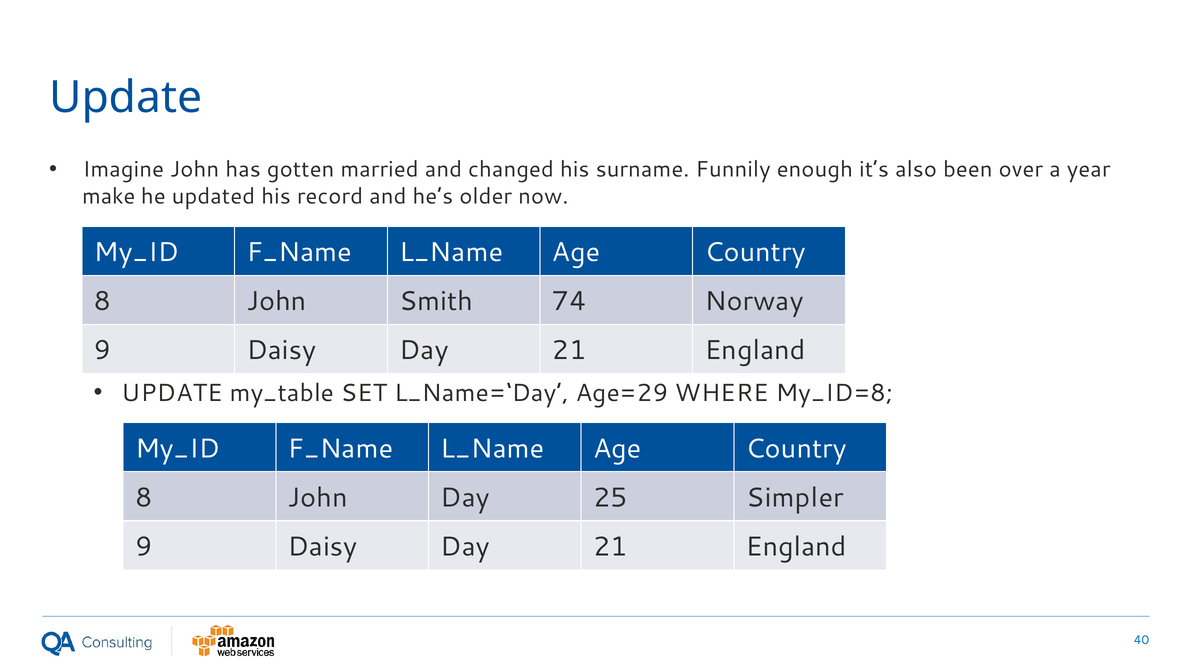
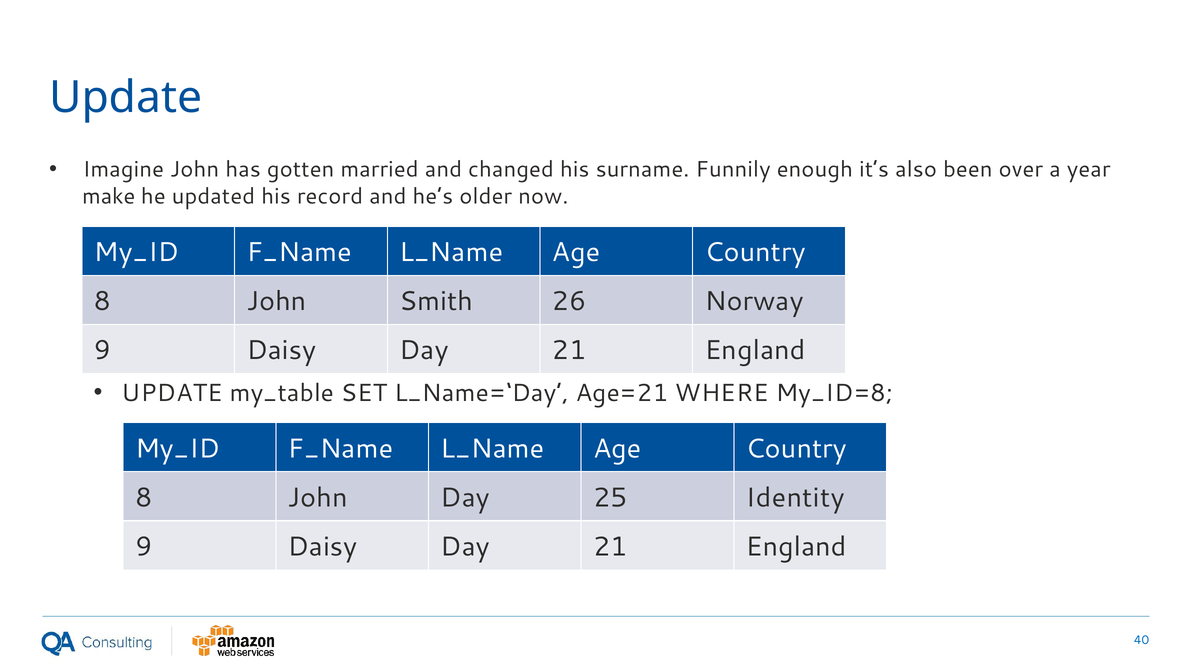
74: 74 -> 26 (569, 301)
Age=29: Age=29 -> Age=21 (622, 393)
Simpler: Simpler -> Identity (795, 498)
